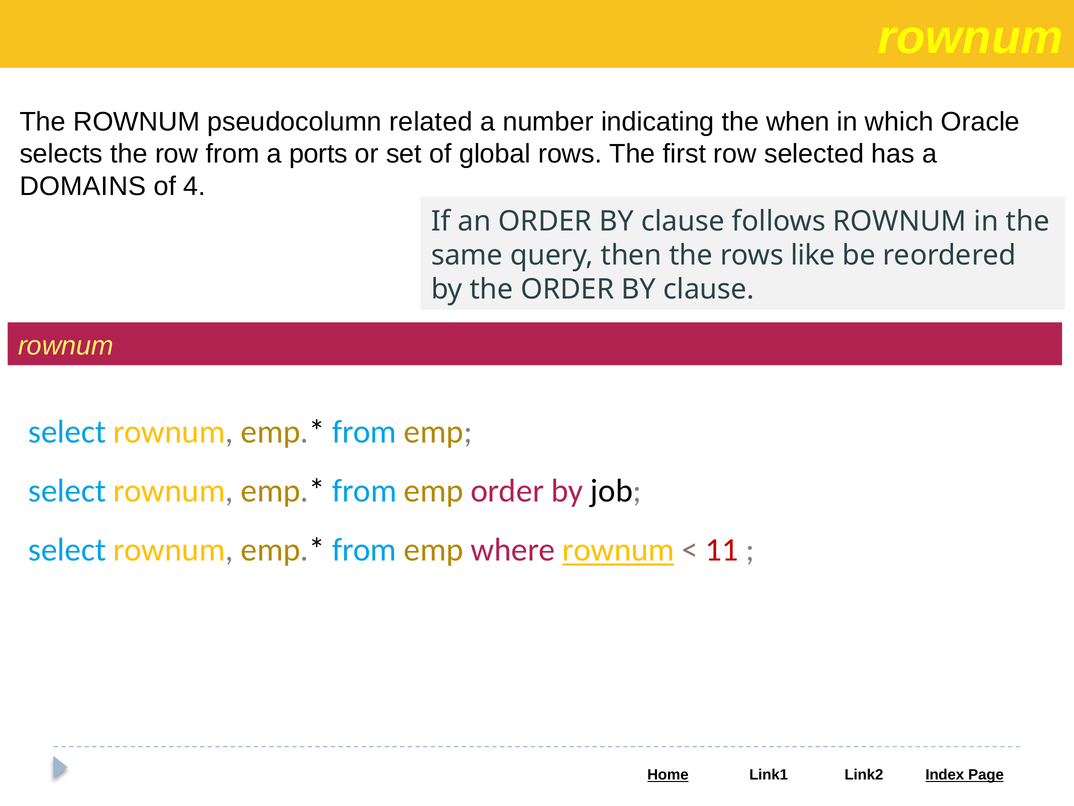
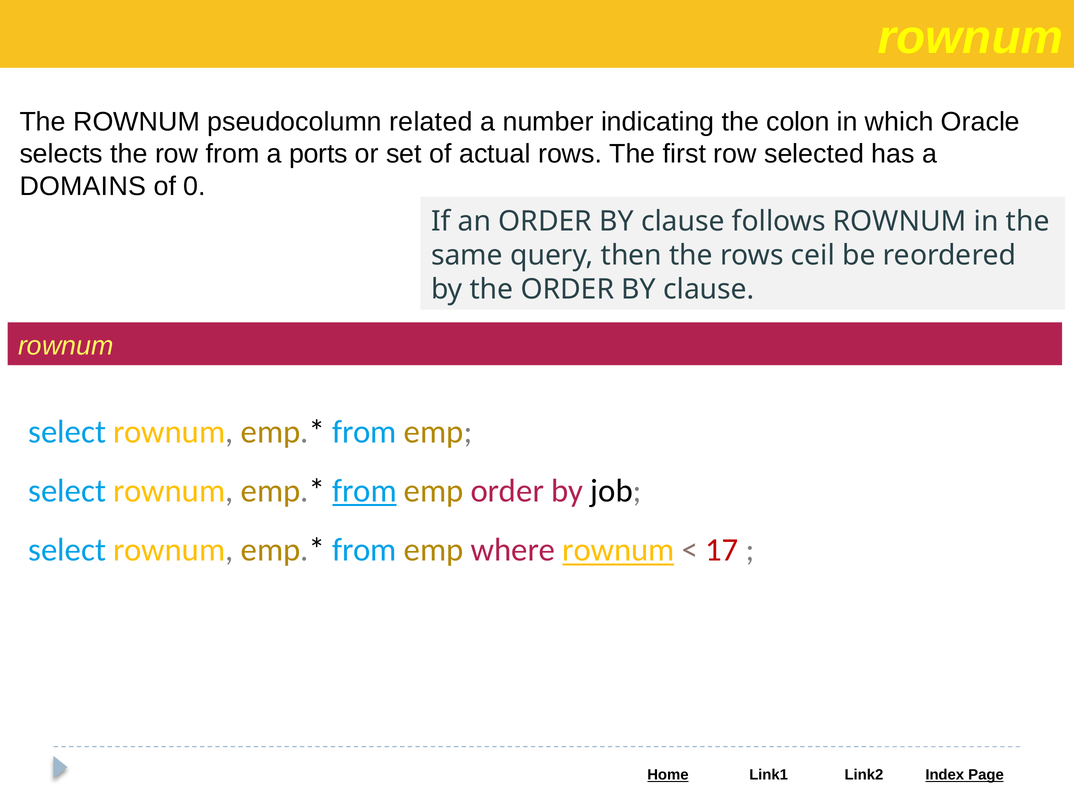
when: when -> colon (798, 122)
global: global -> actual (495, 154)
4: 4 -> 0 (195, 186)
like: like -> ceil (813, 255)
from underline: none -> present (364, 491)
11: 11 -> 17 (722, 550)
